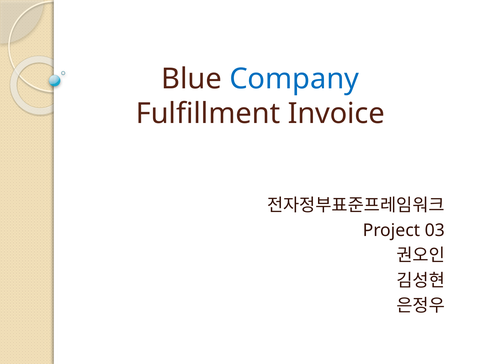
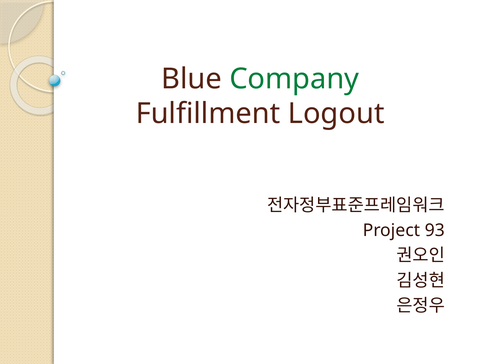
Company colour: blue -> green (294, 79)
Invoice: Invoice -> Logout (336, 114)
03: 03 -> 93 (435, 231)
